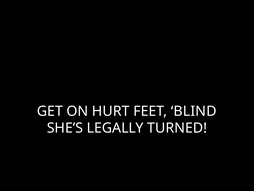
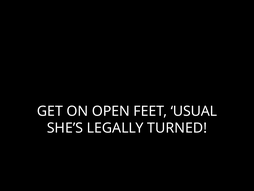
HURT: HURT -> OPEN (111, 111)
BLIND: BLIND -> USUAL (194, 111)
